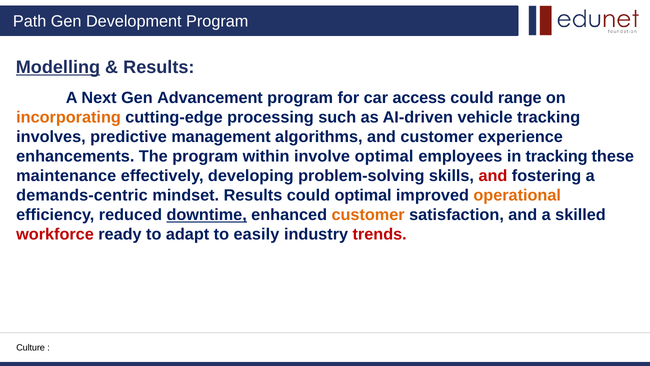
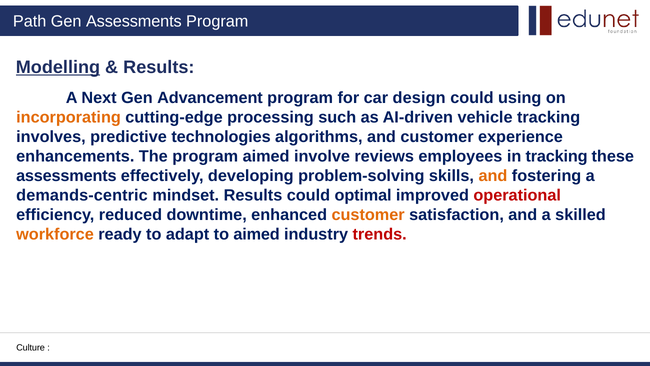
Gen Development: Development -> Assessments (134, 22)
access: access -> design (419, 98)
range: range -> using (520, 98)
management: management -> technologies (221, 137)
program within: within -> aimed (266, 156)
involve optimal: optimal -> reviews (384, 156)
maintenance: maintenance -> assessments (66, 176)
and colour: red -> orange (493, 176)
operational colour: orange -> red (517, 195)
downtime underline: present -> none (207, 215)
workforce colour: red -> orange (55, 234)
to easily: easily -> aimed (257, 234)
